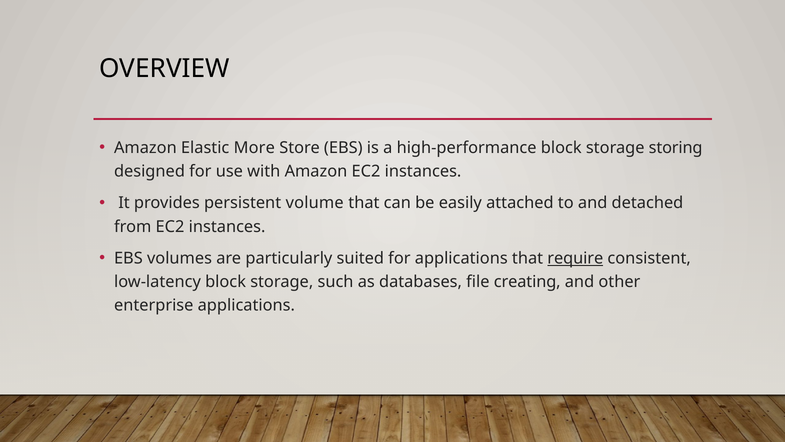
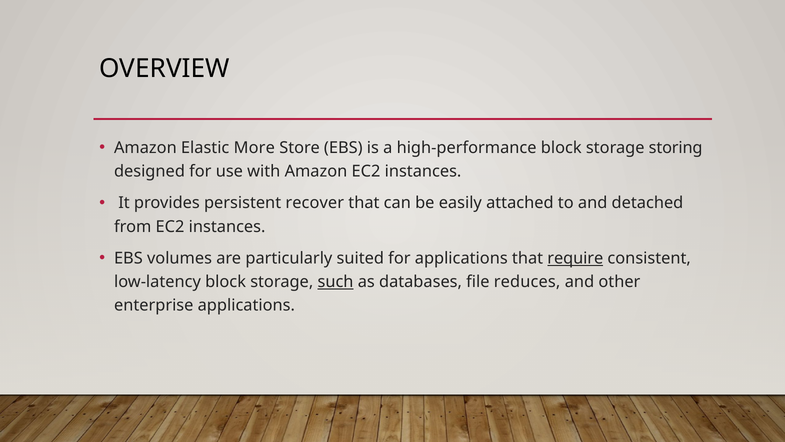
volume: volume -> recover (315, 203)
such underline: none -> present (336, 282)
creating: creating -> reduces (527, 282)
